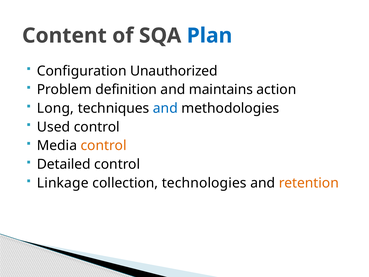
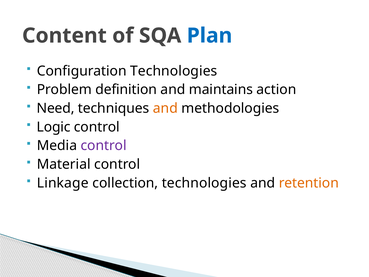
Configuration Unauthorized: Unauthorized -> Technologies (174, 71)
Long: Long -> Need (56, 108)
and colour: blue -> orange (165, 108)
Used: Used -> Logic (54, 127)
control colour: orange -> purple (104, 146)
Detailed: Detailed -> Material (64, 164)
